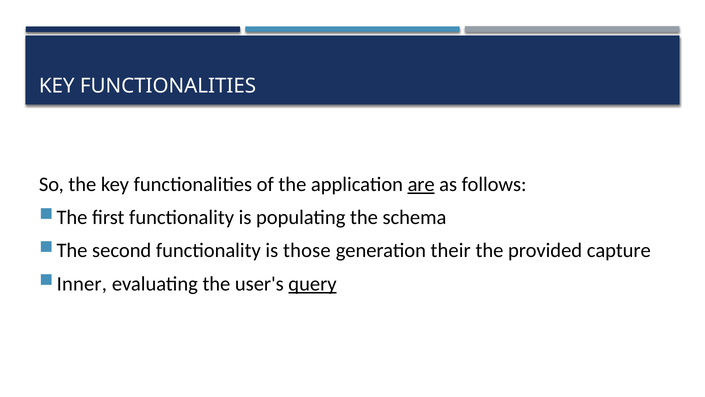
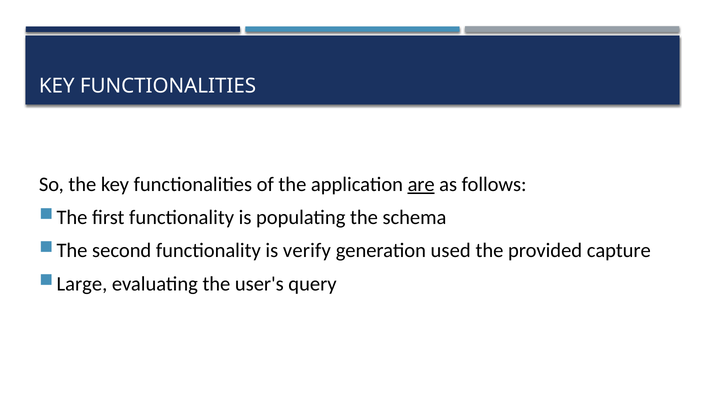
those: those -> verify (307, 250)
their: their -> used (451, 250)
Inner: Inner -> Large (82, 284)
query underline: present -> none (312, 284)
